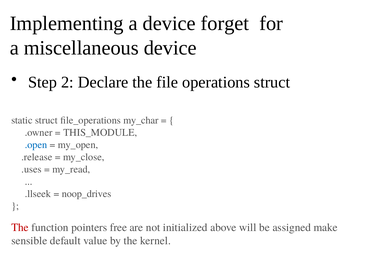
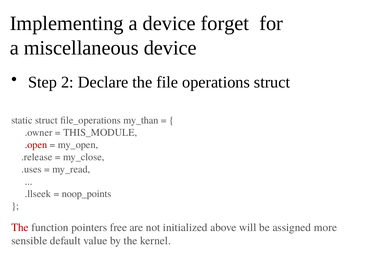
my_char: my_char -> my_than (141, 120)
.open colour: blue -> red (36, 144)
noop_drives: noop_drives -> noop_points (87, 193)
make: make -> more (325, 227)
